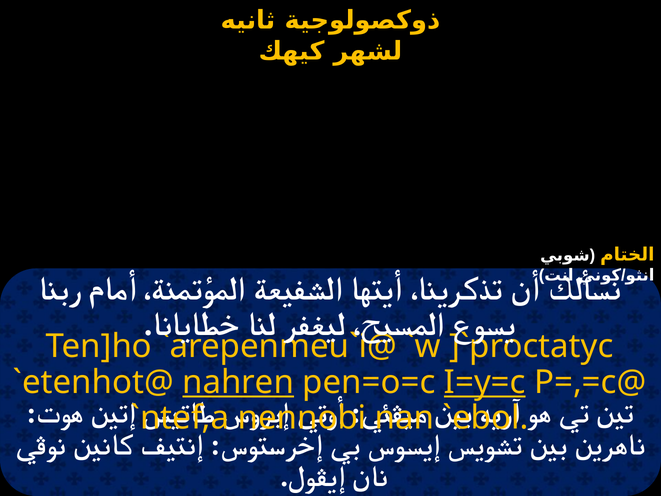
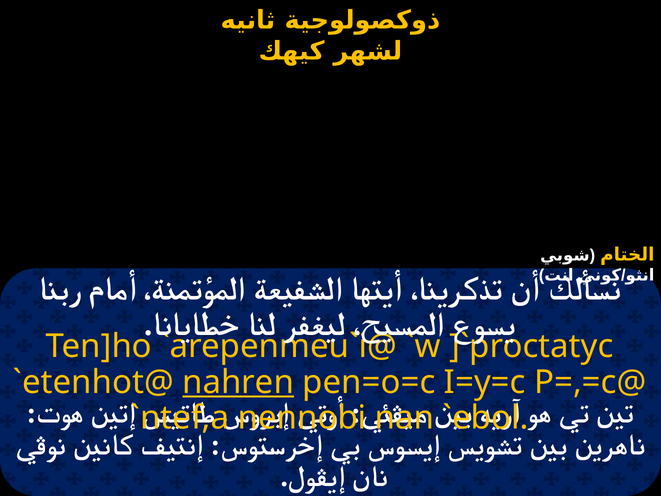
I=y=c underline: present -> none (485, 382)
